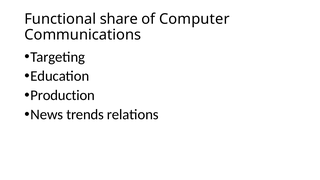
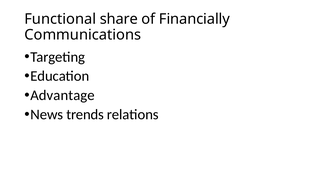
Computer: Computer -> Financially (194, 19)
Production: Production -> Advantage (63, 95)
